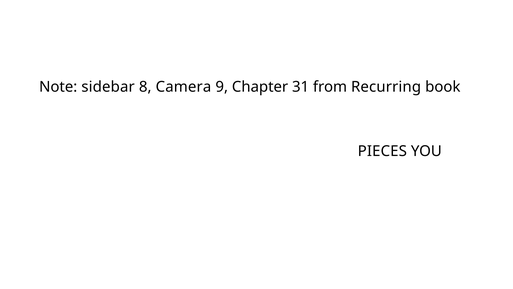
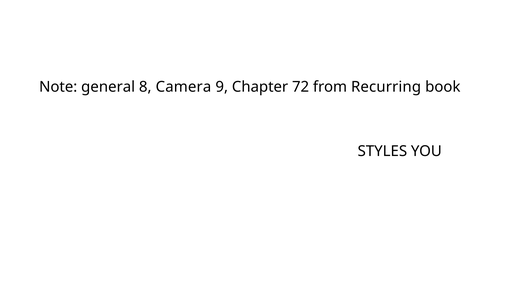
sidebar: sidebar -> general (108, 87)
31: 31 -> 72 (301, 87)
PIECES: PIECES -> STYLES (382, 151)
